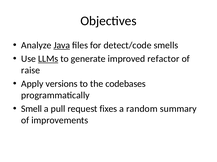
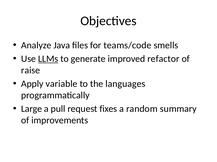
Java underline: present -> none (62, 46)
detect/code: detect/code -> teams/code (127, 46)
versions: versions -> variable (62, 84)
codebases: codebases -> languages (125, 84)
Smell: Smell -> Large (32, 109)
